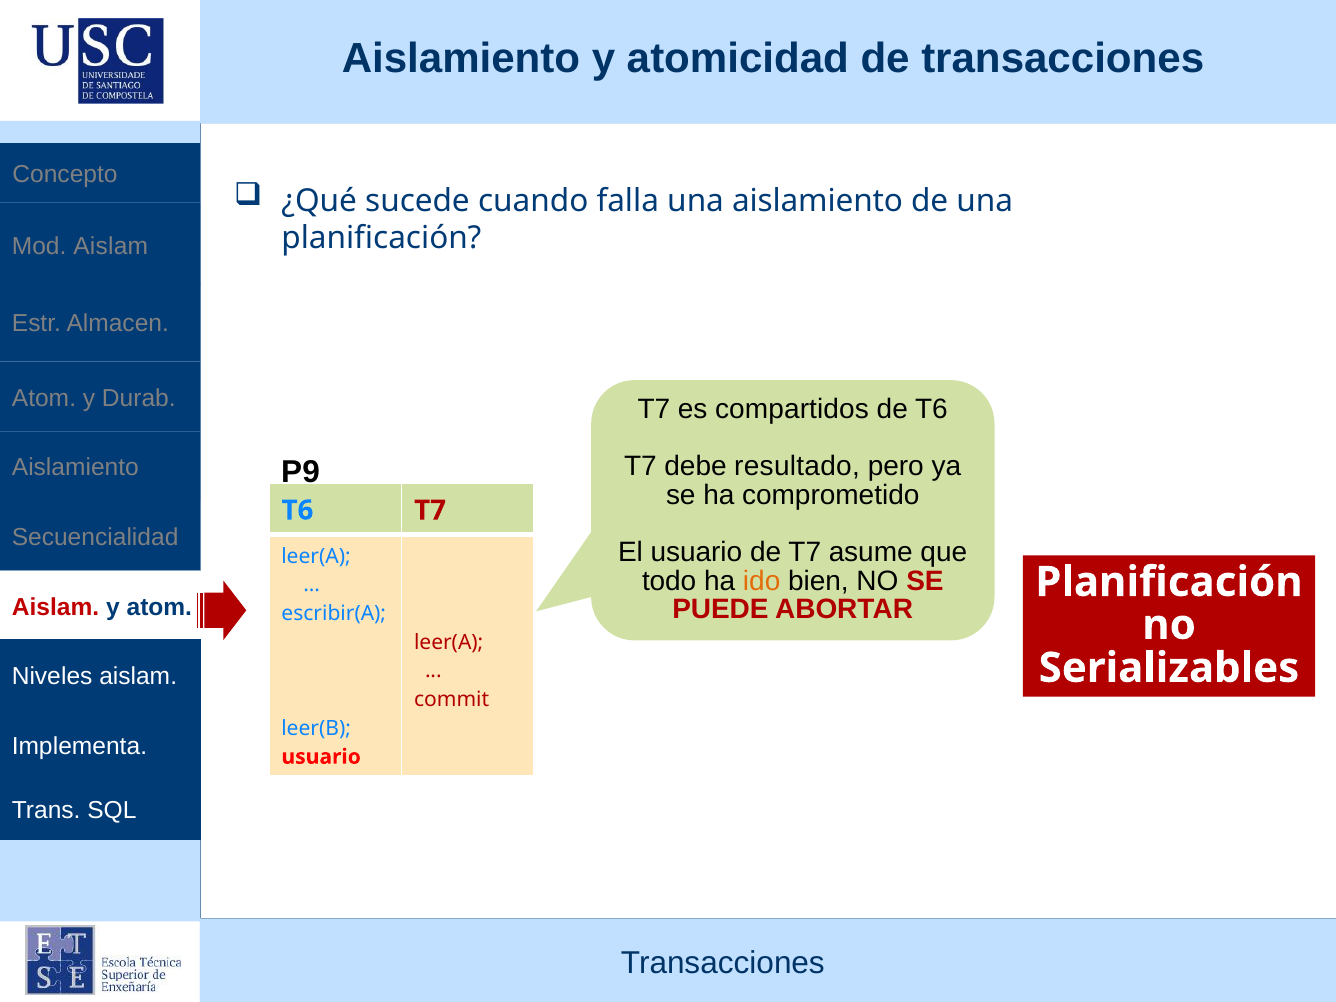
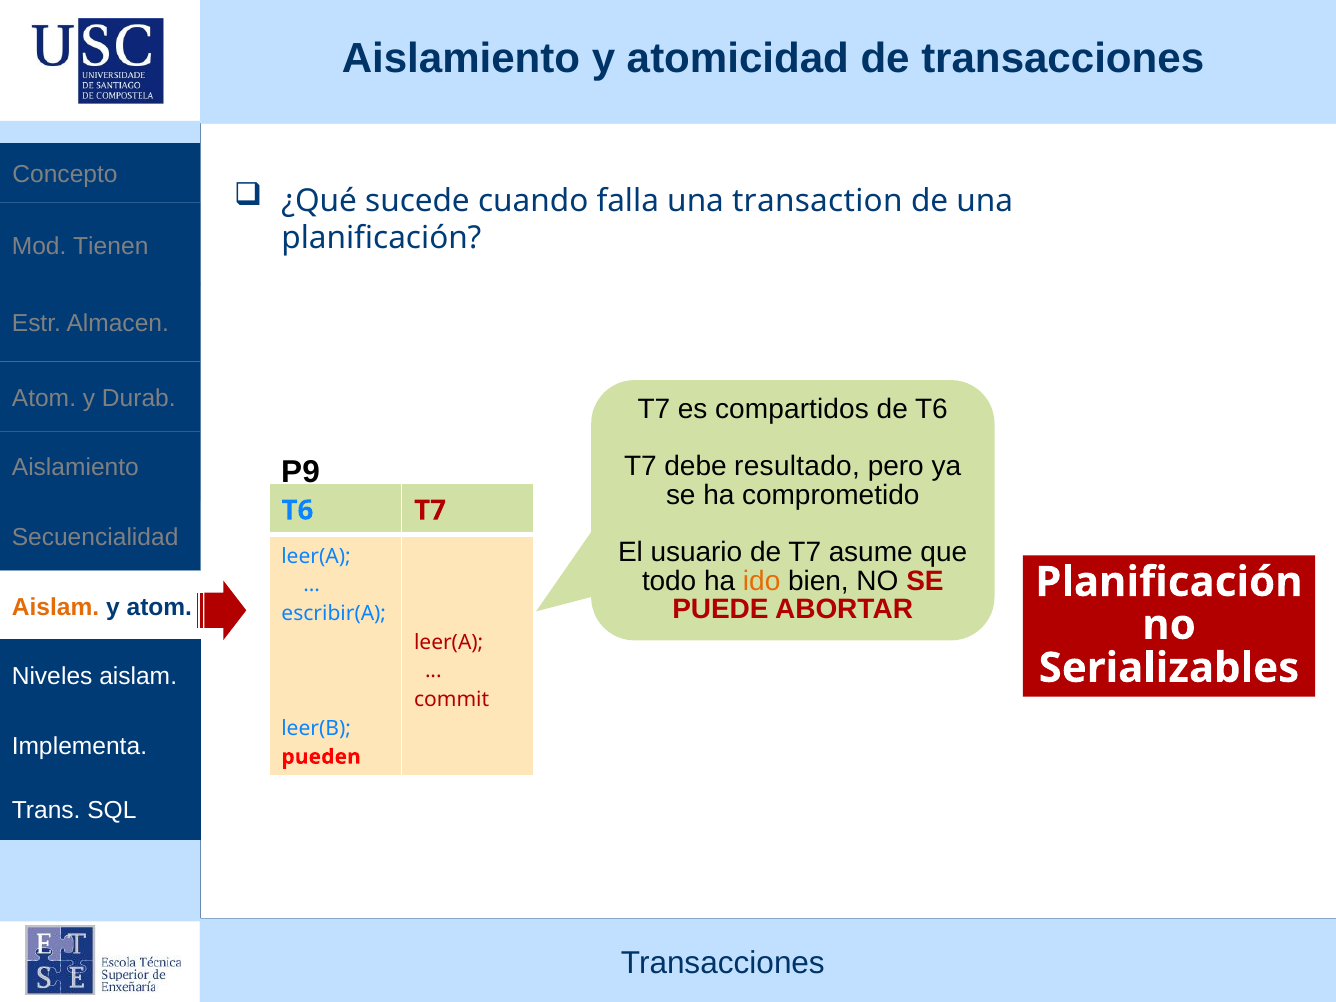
una aislamiento: aislamiento -> transaction (817, 201)
Mod Aislam: Aislam -> Tienen (111, 246)
Aislam colour: red -> orange (56, 607)
usuario: usuario -> pueden (321, 757)
